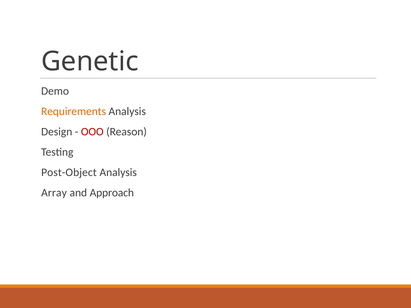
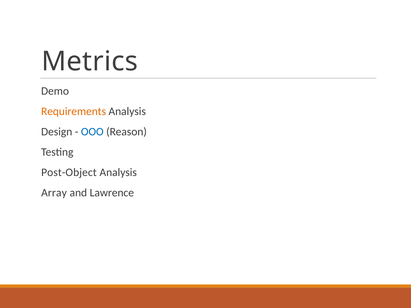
Genetic: Genetic -> Metrics (90, 61)
OOO colour: red -> blue (92, 132)
Approach: Approach -> Lawrence (112, 193)
